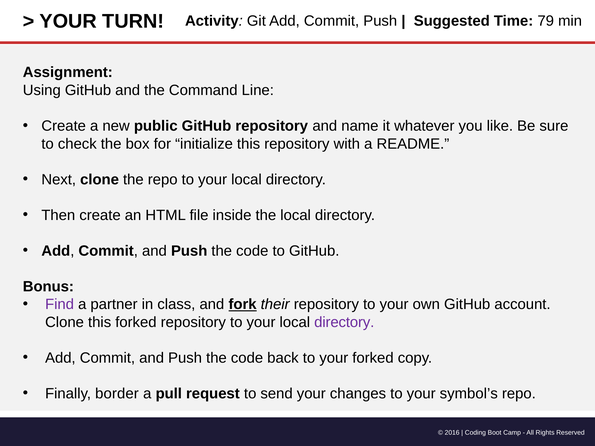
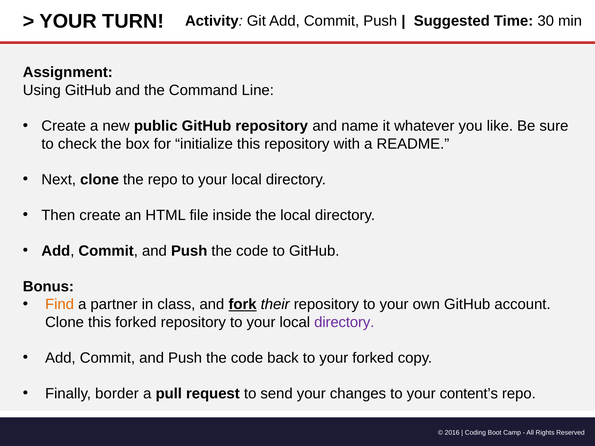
79: 79 -> 30 (546, 21)
Find colour: purple -> orange (60, 304)
symbol’s: symbol’s -> content’s (469, 394)
